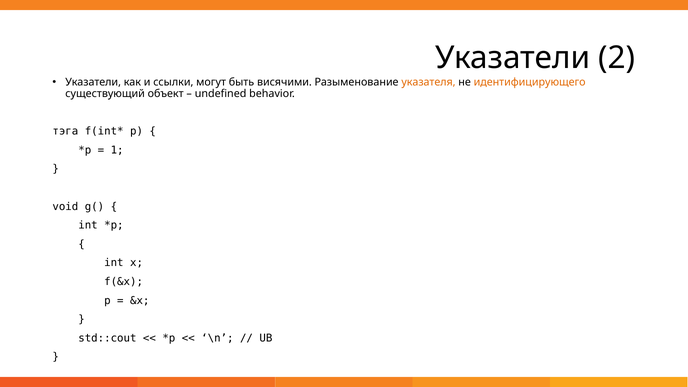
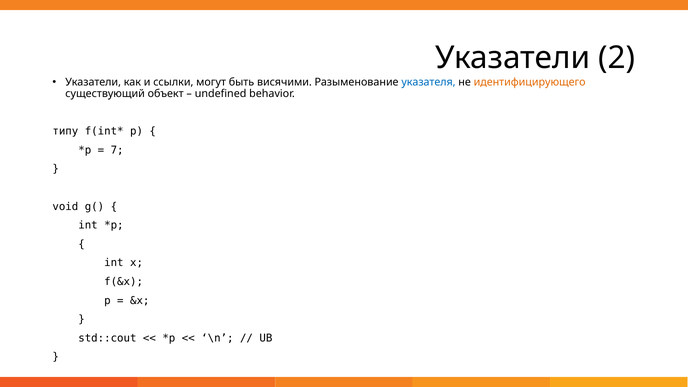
указателя colour: orange -> blue (428, 82)
тэга: тэга -> типу (65, 131)
1: 1 -> 7 (117, 150)
